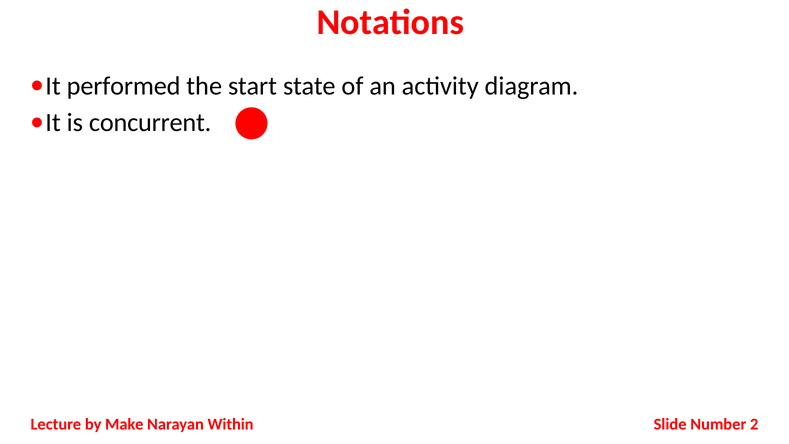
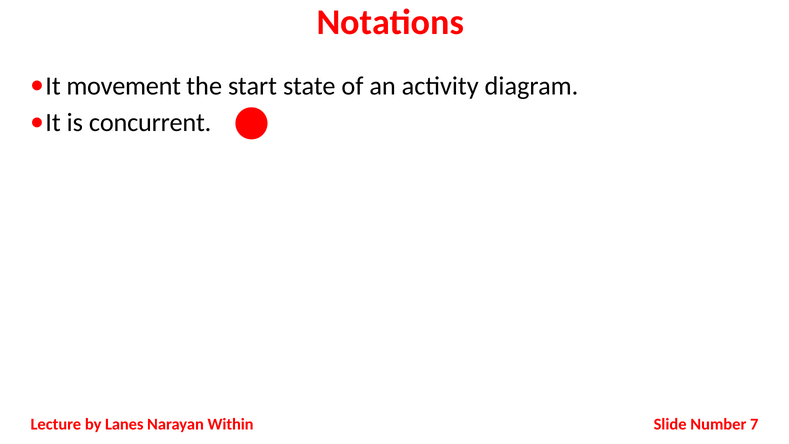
performed: performed -> movement (124, 86)
Make: Make -> Lanes (124, 424)
2: 2 -> 7 (754, 424)
